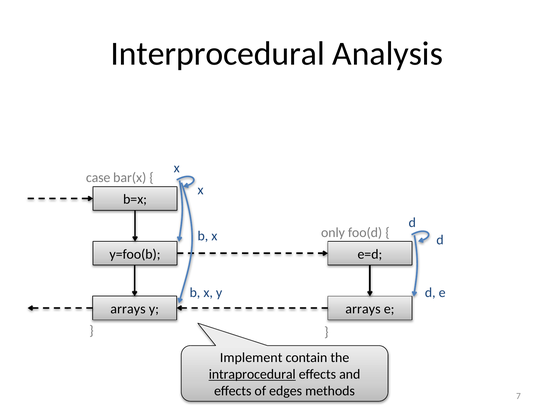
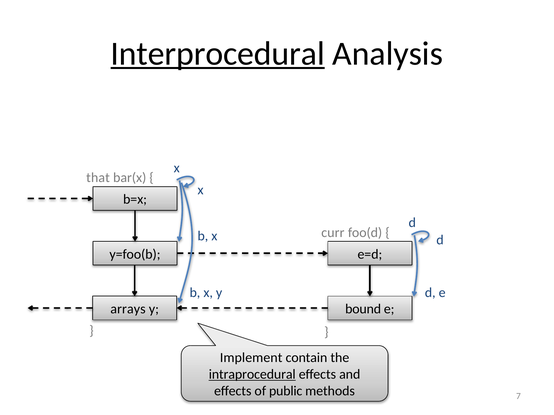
Interprocedural underline: none -> present (218, 54)
case: case -> that (98, 178)
only: only -> curr (333, 233)
arrays: arrays -> bound (363, 309)
edges: edges -> public (286, 391)
